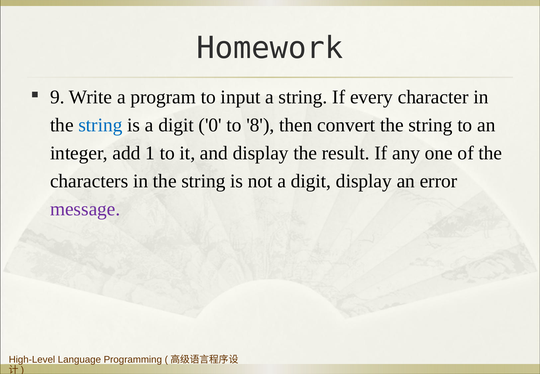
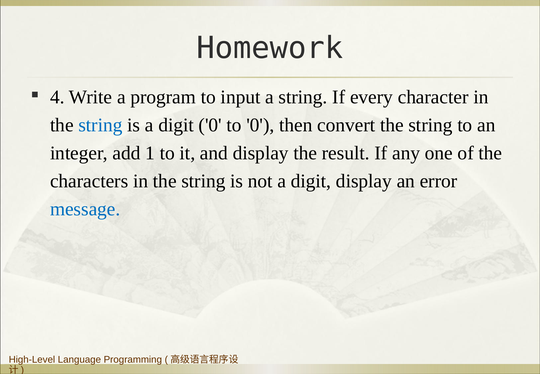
9: 9 -> 4 (57, 97)
to 8: 8 -> 0 (260, 125)
message colour: purple -> blue (85, 209)
